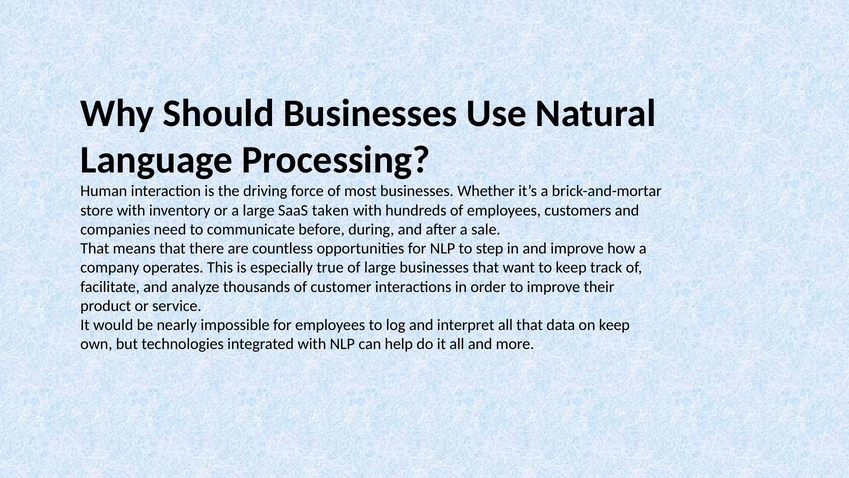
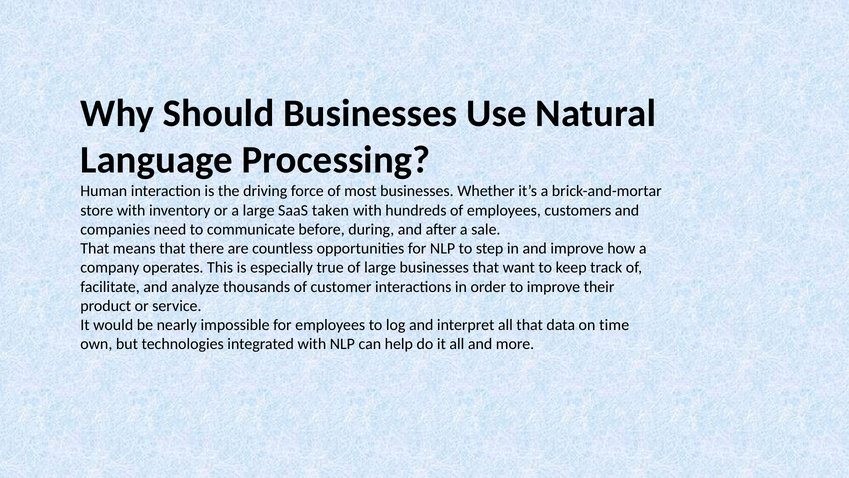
on keep: keep -> time (614, 325)
